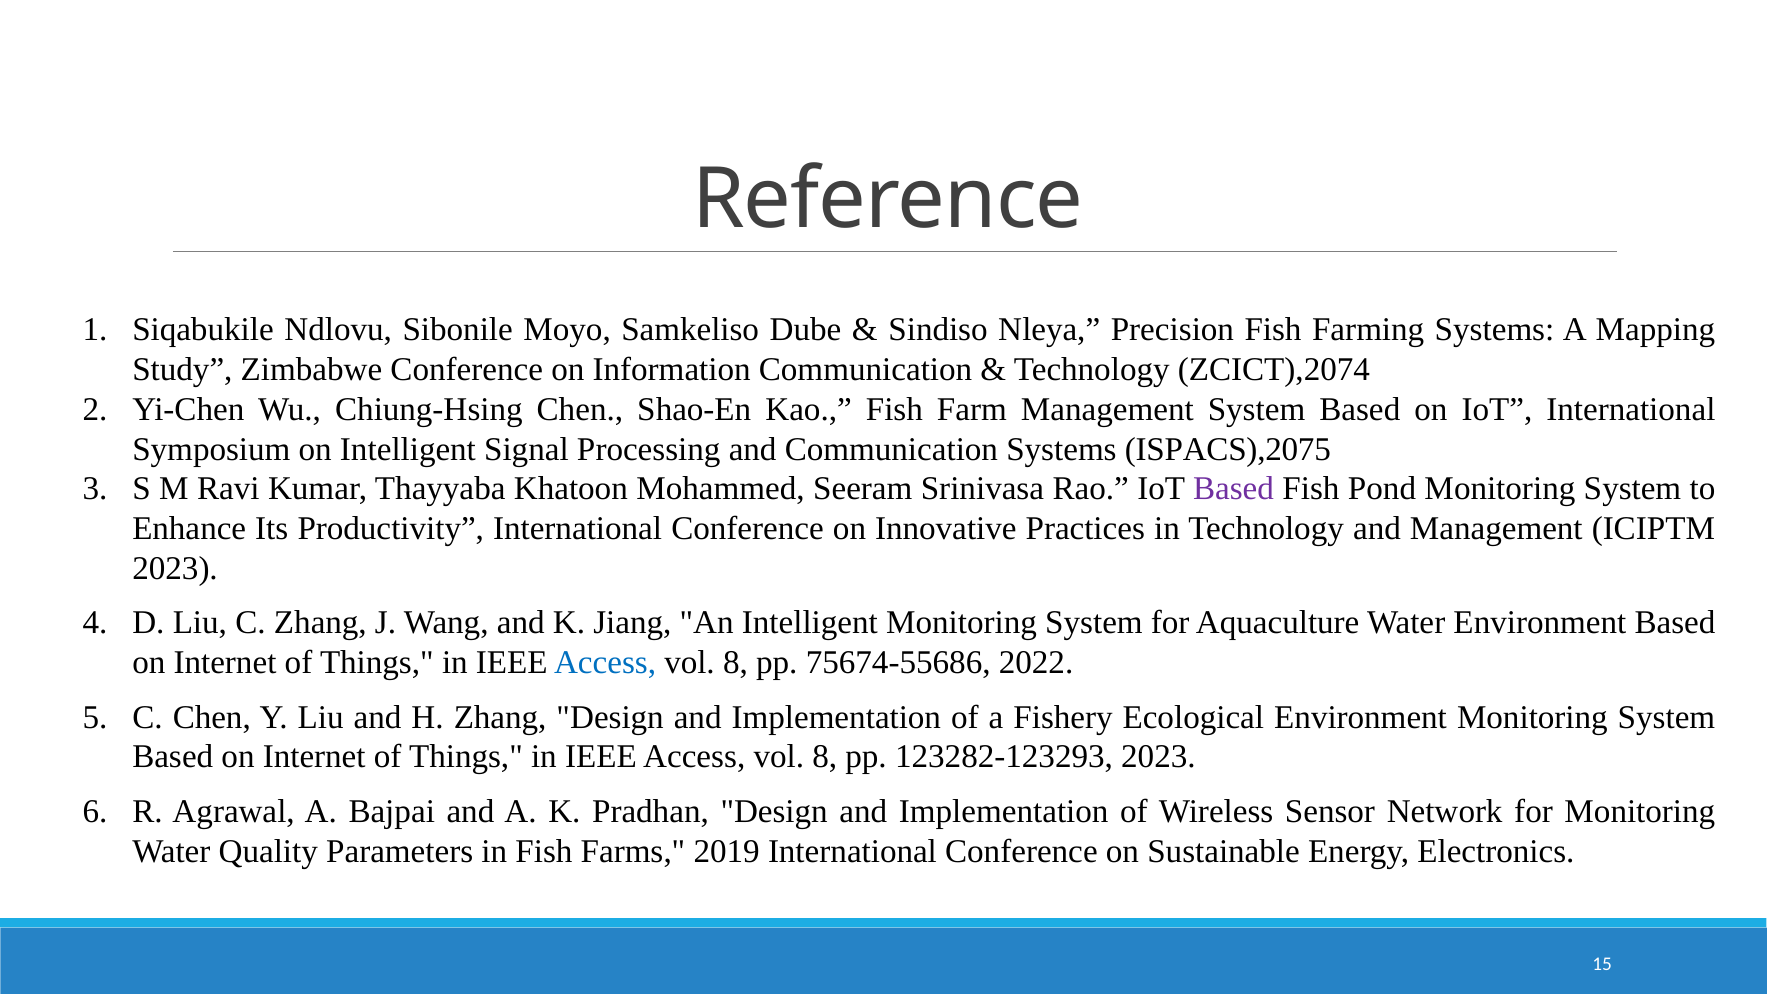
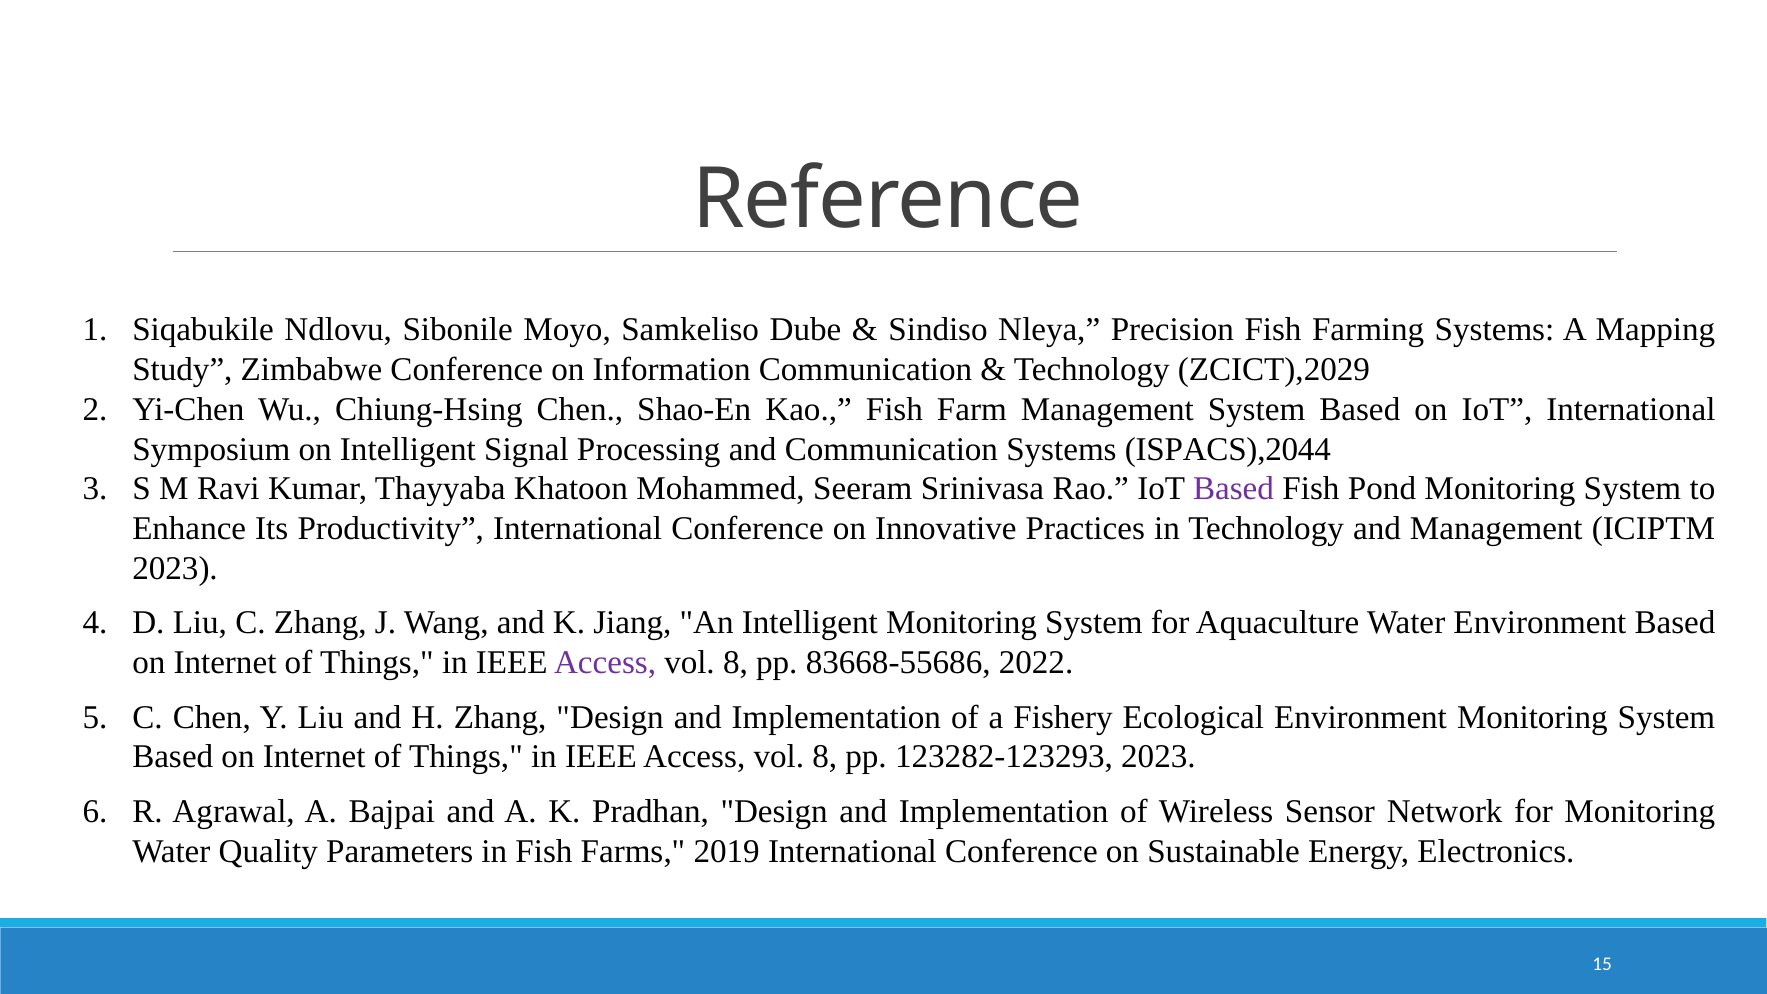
ZCICT),2074: ZCICT),2074 -> ZCICT),2029 (1274, 370)
ISPACS),2075: ISPACS),2075 -> ISPACS),2044 (1228, 449)
Access colour: blue -> purple (605, 663)
75674-55686: 75674-55686 -> 83668-55686 (898, 663)
